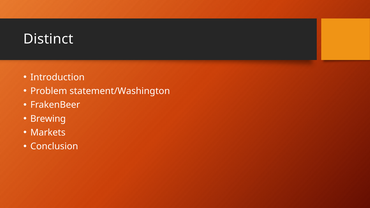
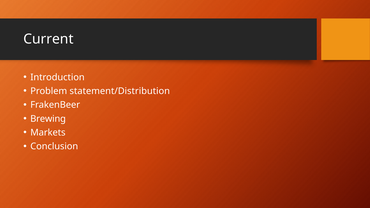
Distinct: Distinct -> Current (48, 39)
statement/Washington: statement/Washington -> statement/Distribution (120, 91)
